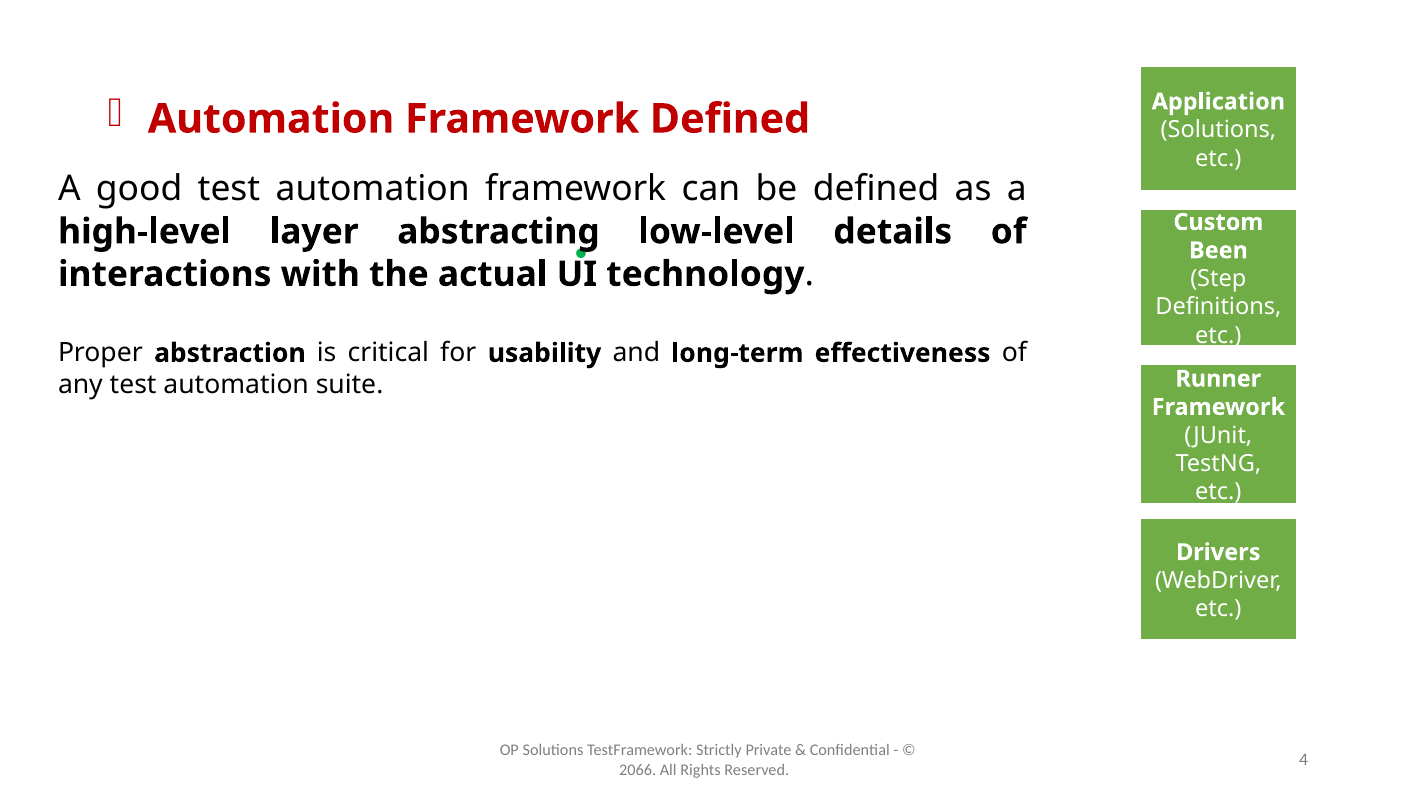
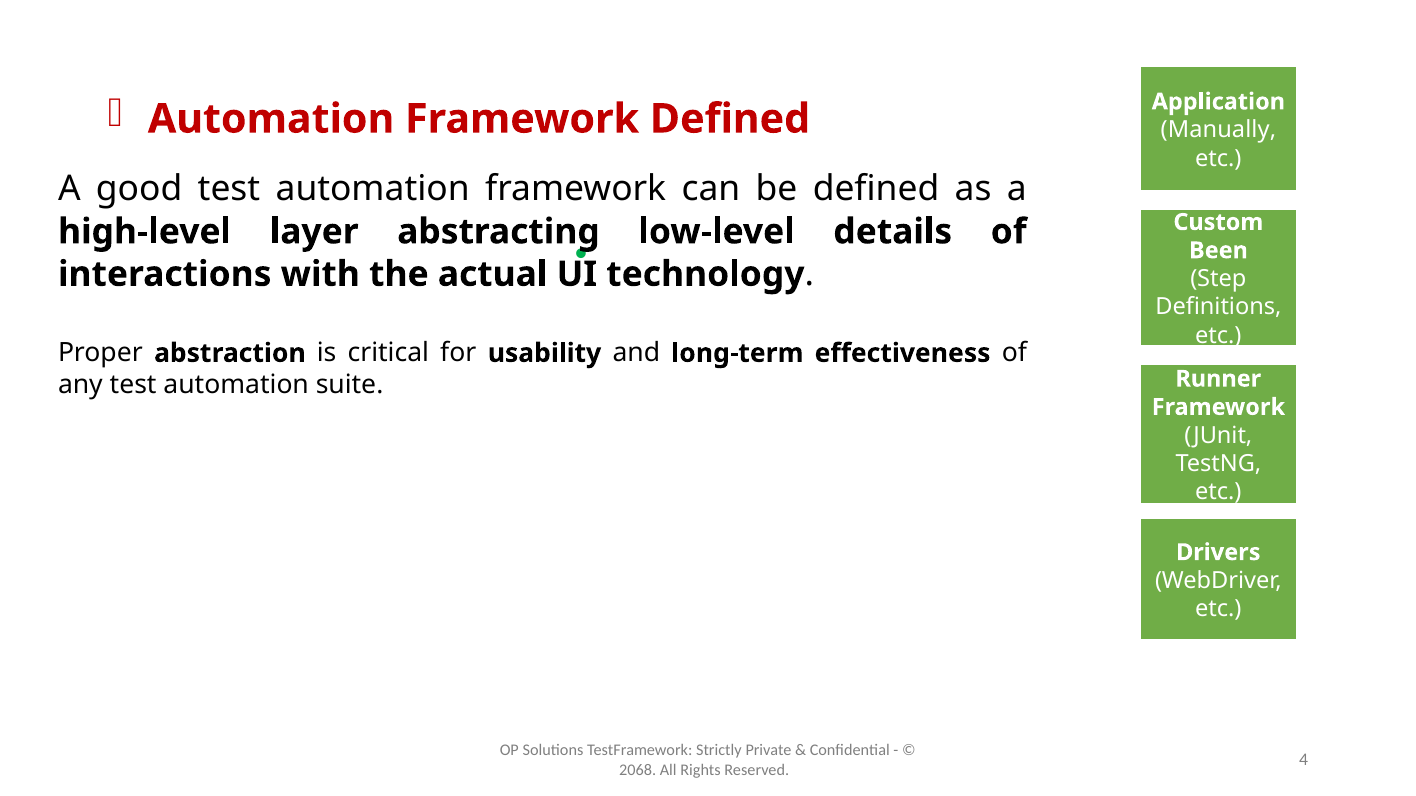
Solutions: Solutions -> Manually (1218, 130)
2066: 2066 -> 2068 (638, 770)
